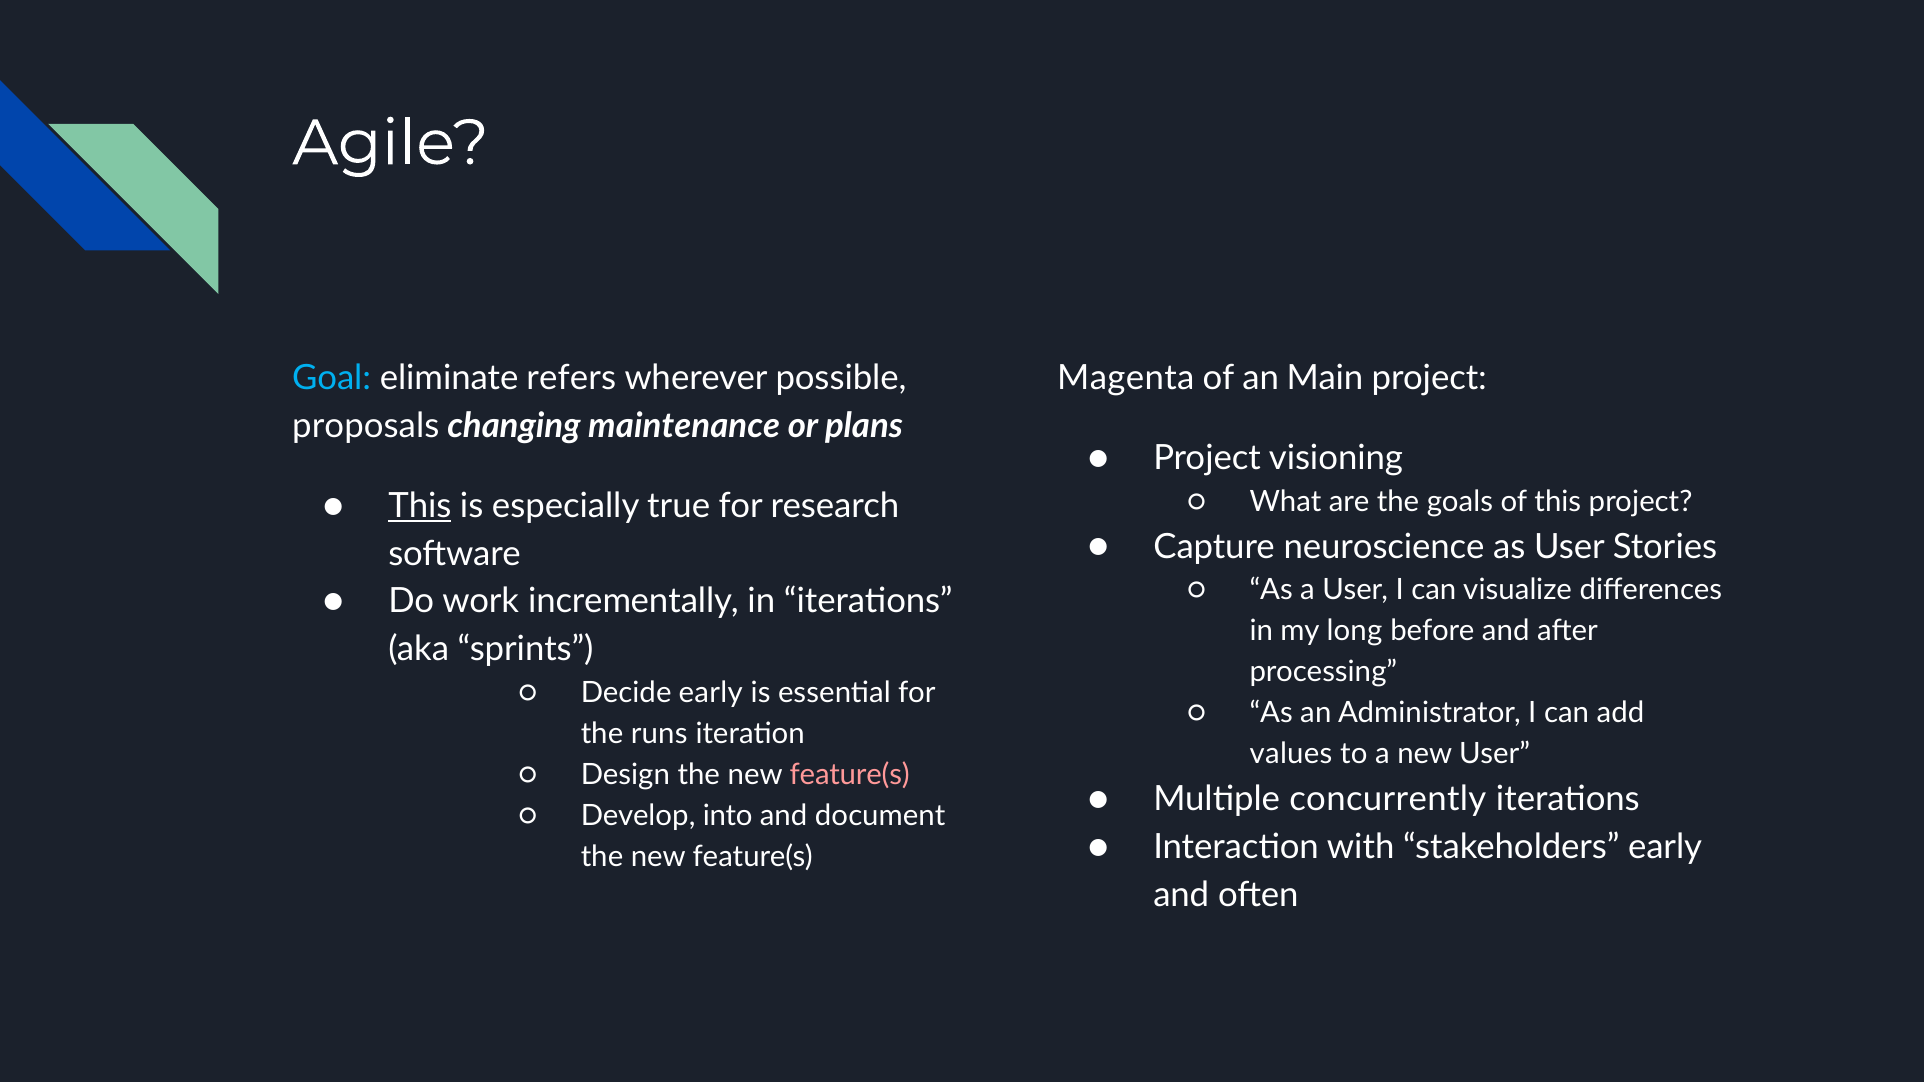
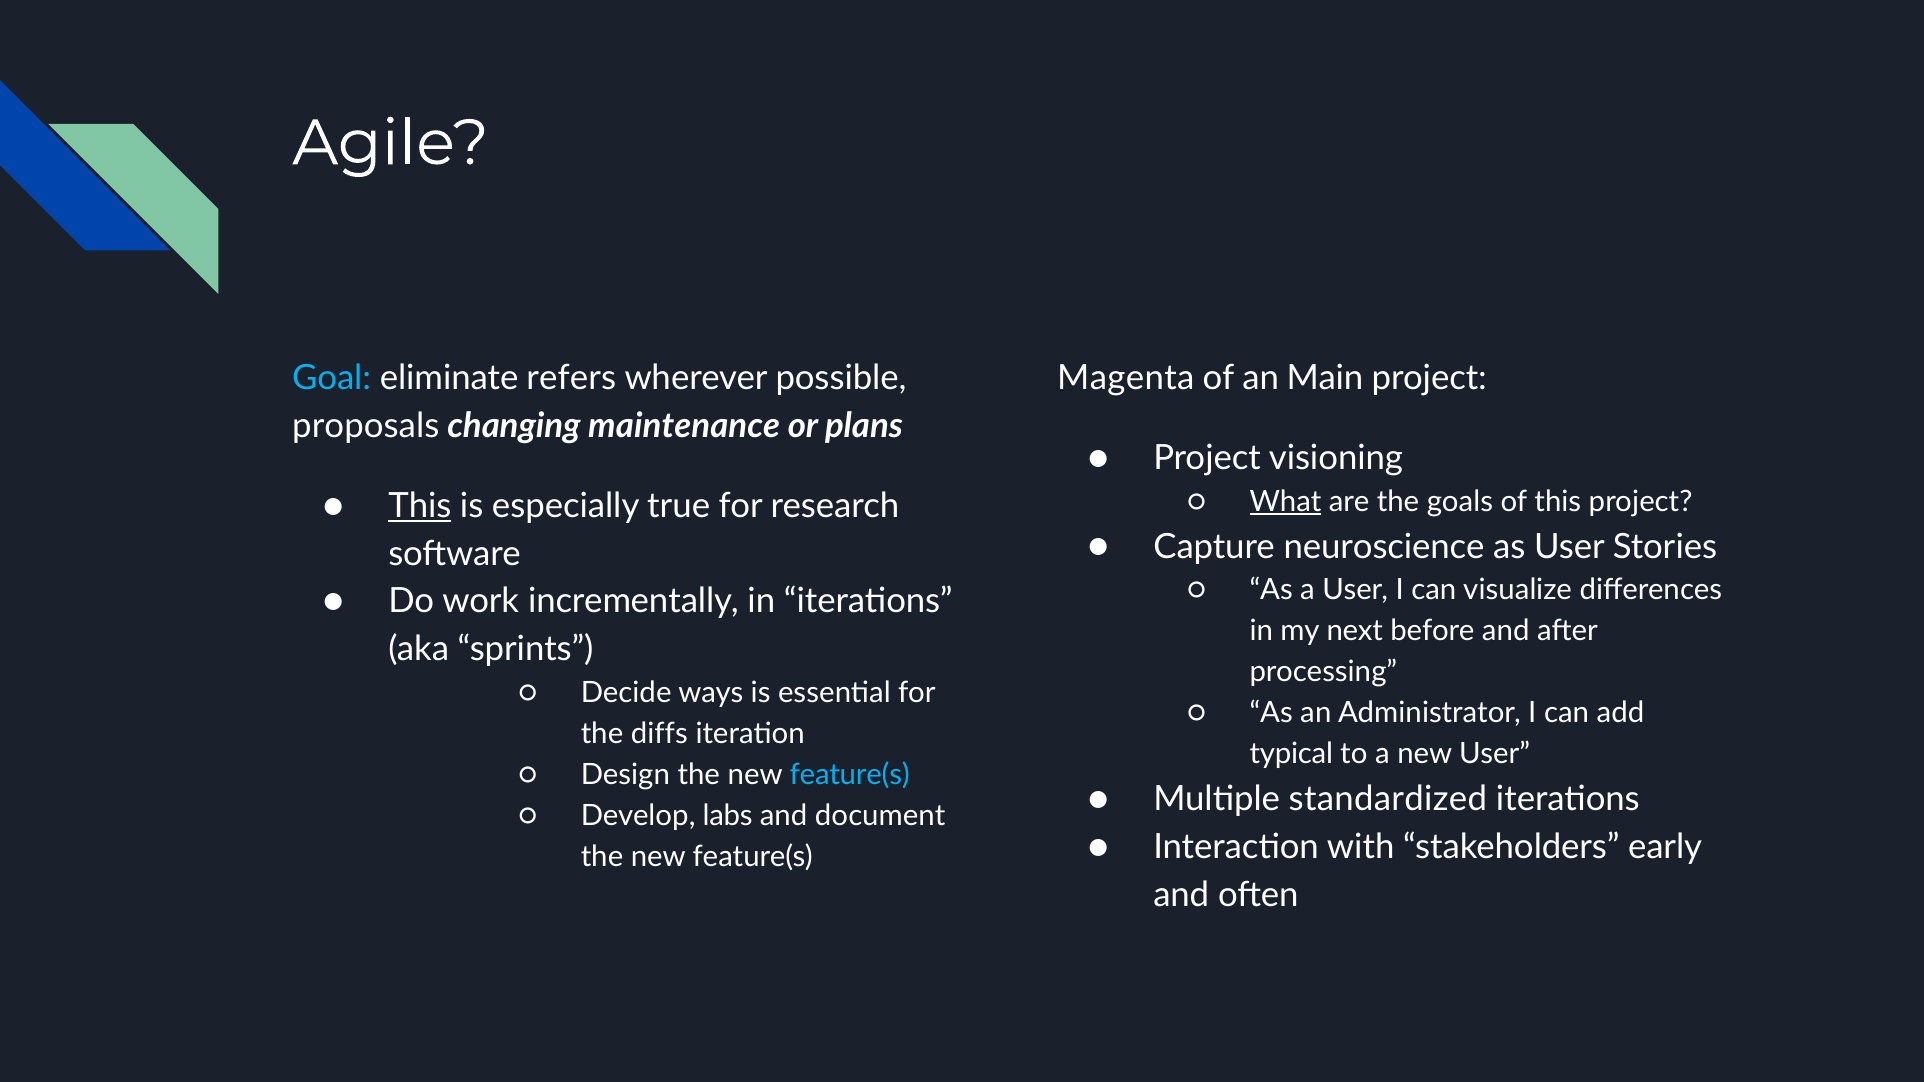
What underline: none -> present (1286, 502)
long: long -> next (1355, 631)
Decide early: early -> ways (711, 693)
runs: runs -> diffs (659, 734)
values: values -> typical (1291, 754)
feature(s colour: pink -> light blue (850, 775)
concurrently: concurrently -> standardized (1388, 799)
into: into -> labs (728, 816)
